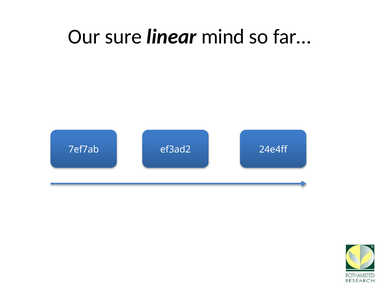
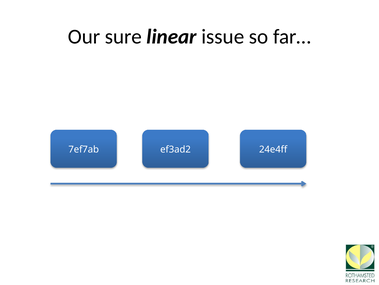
mind: mind -> issue (223, 37)
